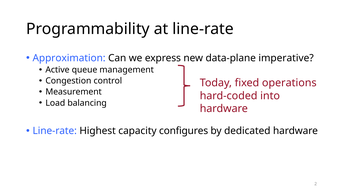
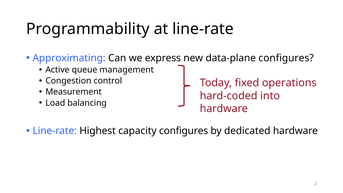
Approximation: Approximation -> Approximating (69, 58)
data-plane imperative: imperative -> configures (286, 58)
